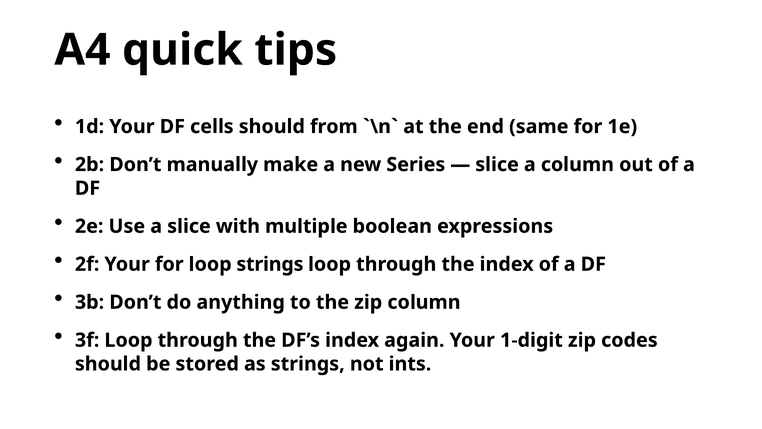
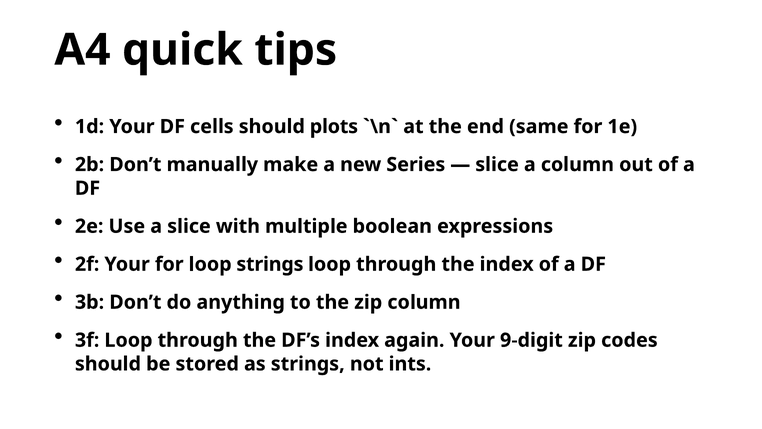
from: from -> plots (334, 126)
1-digit: 1-digit -> 9-digit (531, 340)
